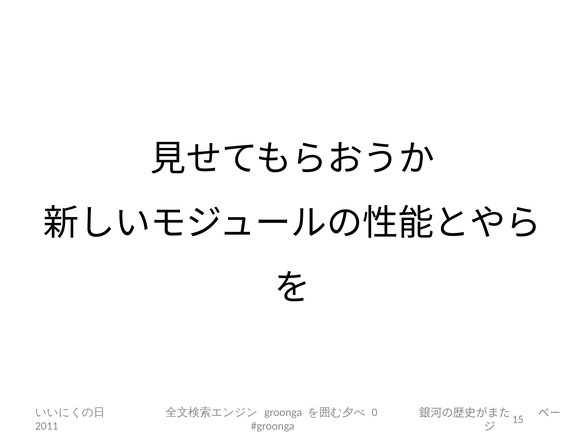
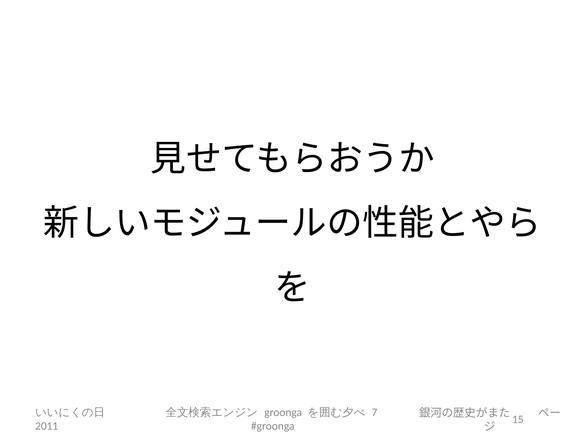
0: 0 -> 7 (375, 412)
